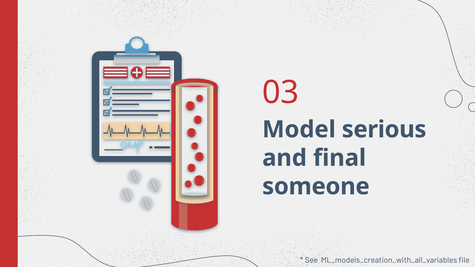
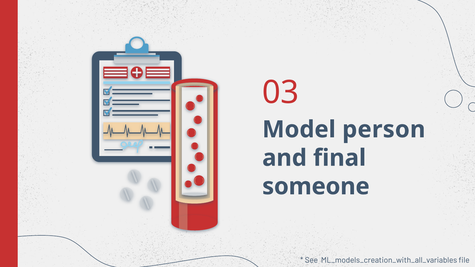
serious: serious -> person (384, 130)
